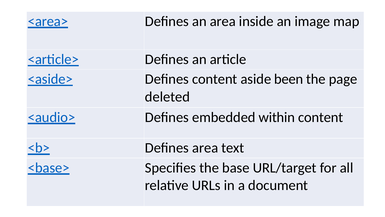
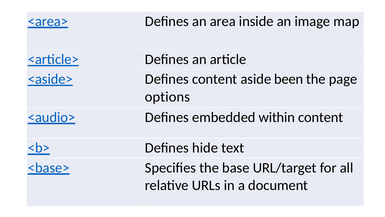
deleted: deleted -> options (167, 97)
Defines area: area -> hide (205, 148)
